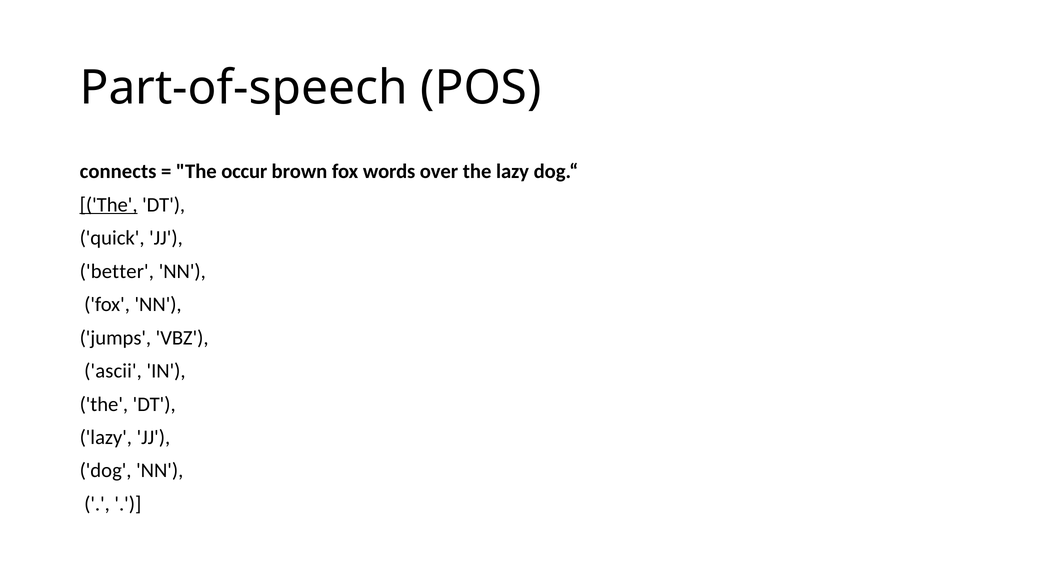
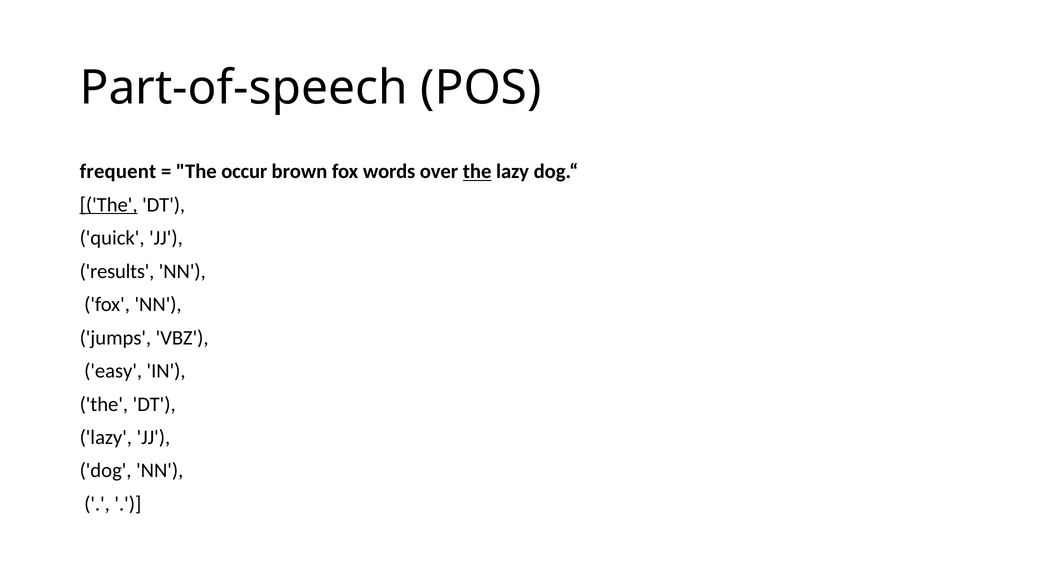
connects: connects -> frequent (118, 171)
the underline: none -> present (477, 171)
better: better -> results (117, 271)
ascii: ascii -> easy (113, 371)
